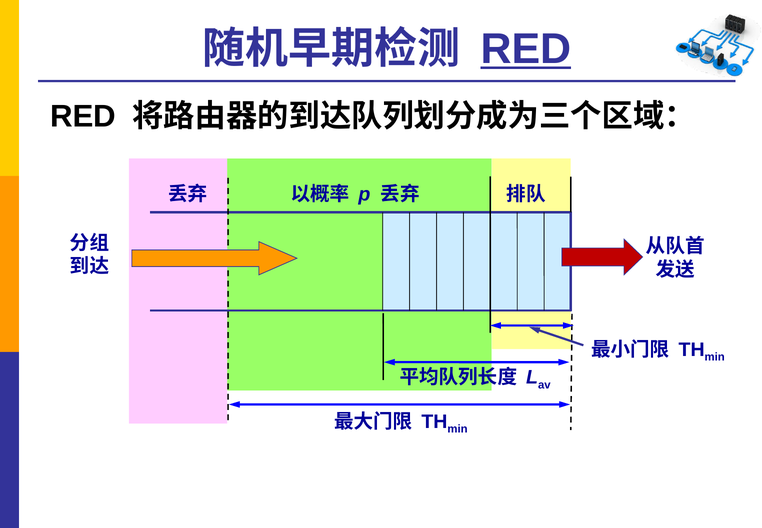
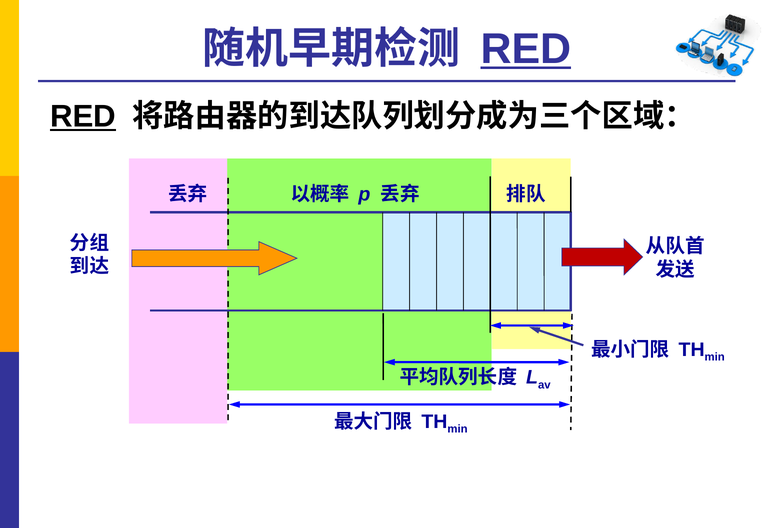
RED underline: none -> present (83, 116)
